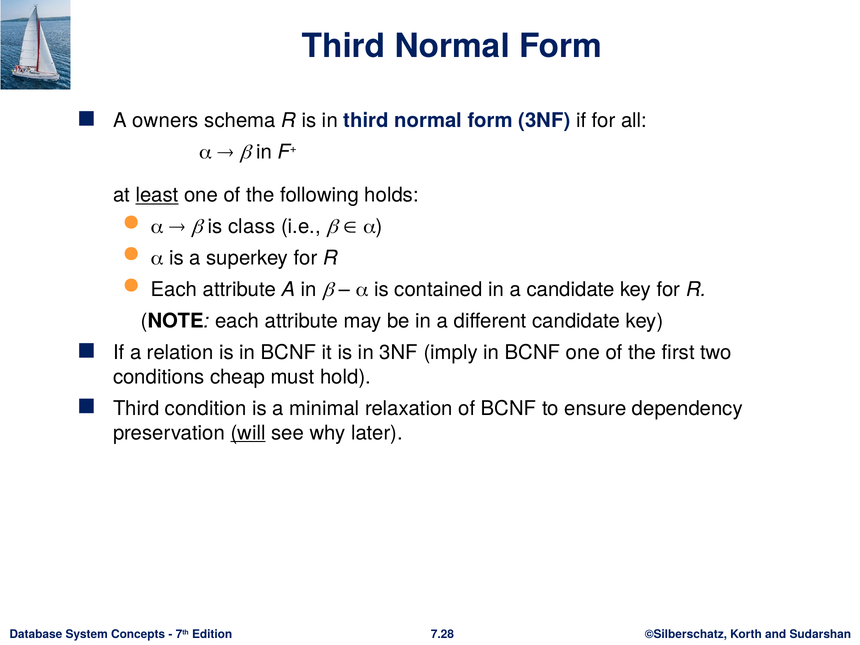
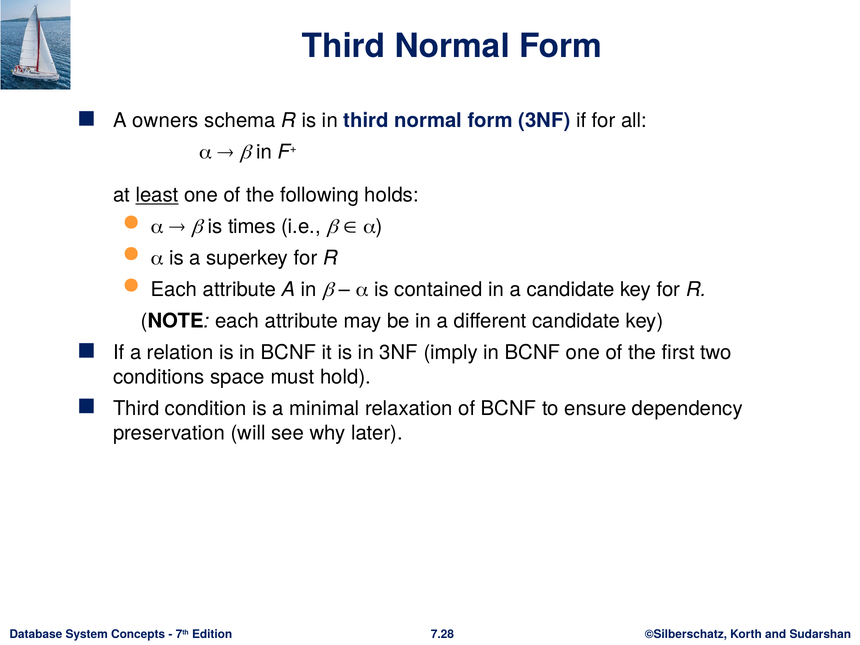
class: class -> times (252, 227)
cheap: cheap -> space (237, 377)
will underline: present -> none (248, 433)
